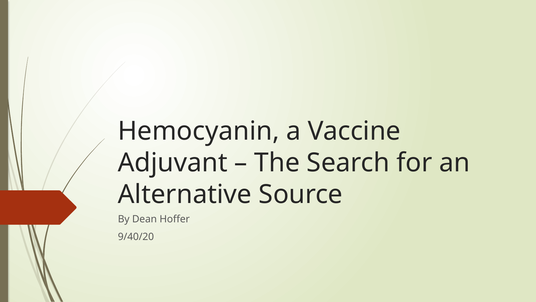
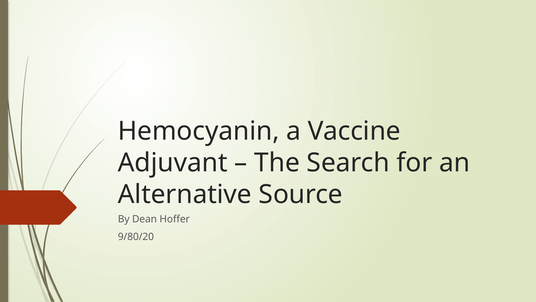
9/40/20: 9/40/20 -> 9/80/20 (136, 236)
